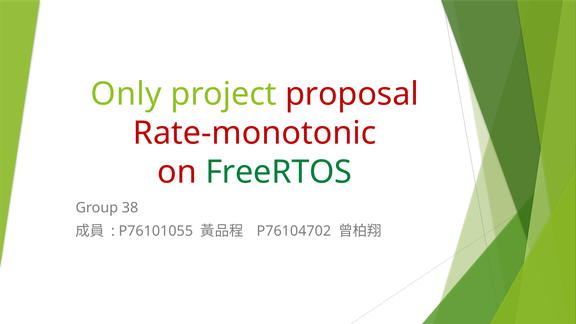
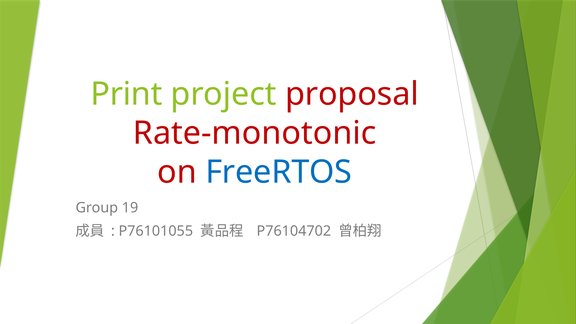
Only: Only -> Print (126, 94)
FreeRTOS colour: green -> blue (279, 172)
38: 38 -> 19 (130, 208)
